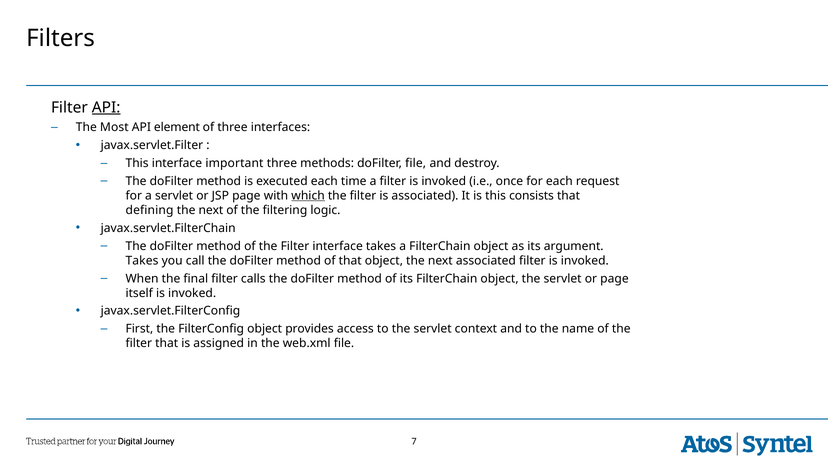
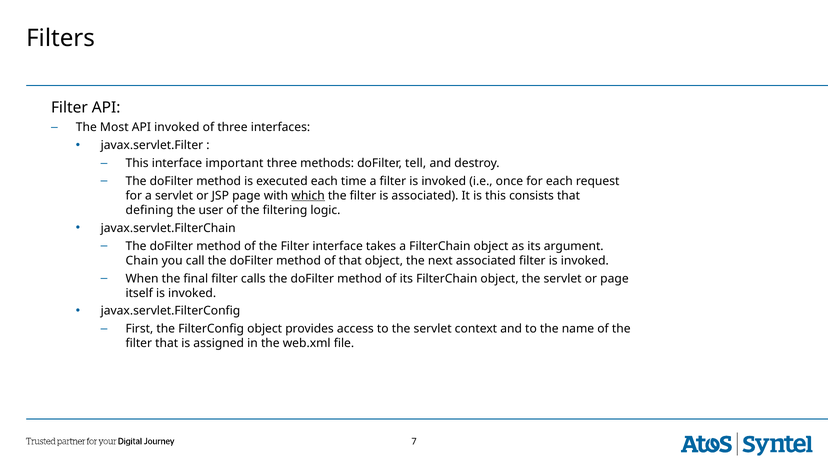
API underline: present -> none (106, 107)
API element: element -> invoked (177, 127)
doFilter file: file -> tell (416, 163)
next: next -> user (211, 210)
Takes: Takes -> Chain (142, 260)
